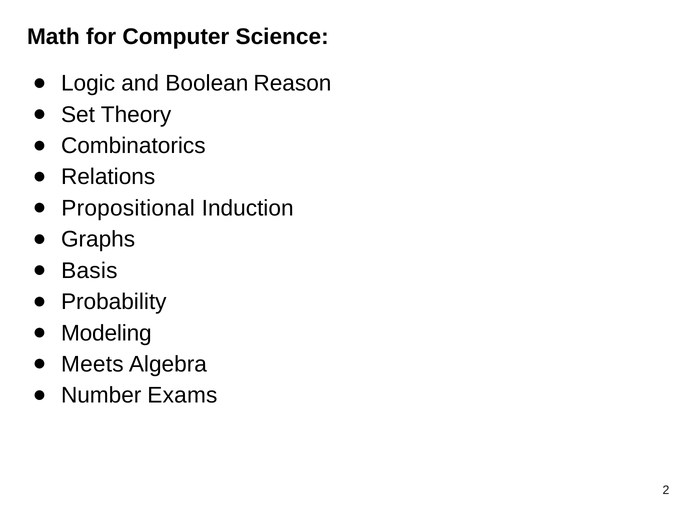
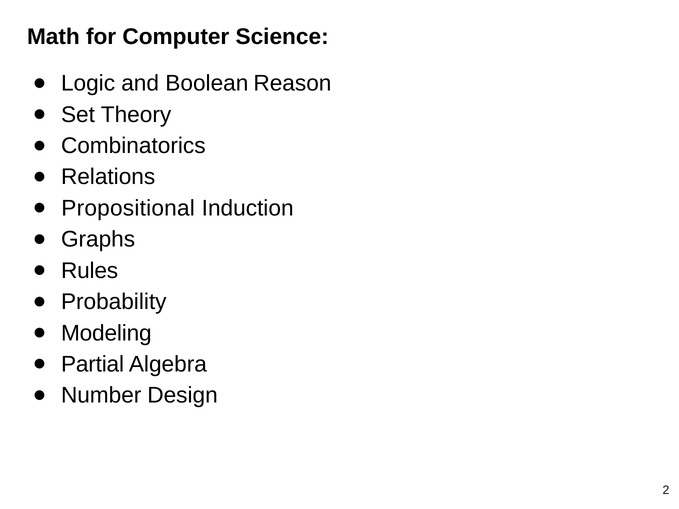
Basis: Basis -> Rules (90, 271)
Meets: Meets -> Partial (93, 364)
Exams: Exams -> Design (183, 396)
